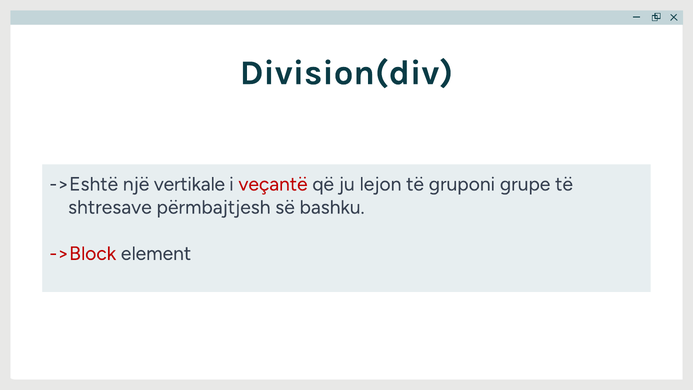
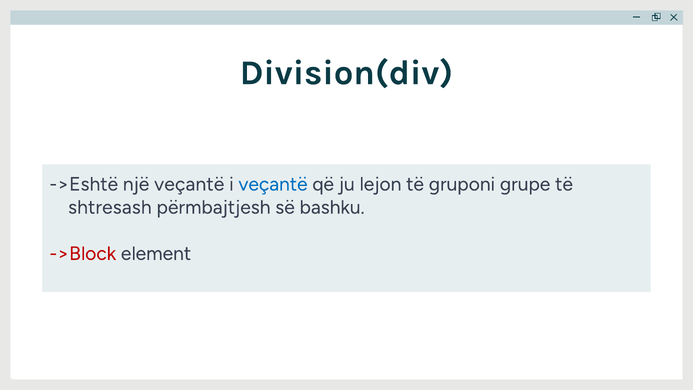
një vertikale: vertikale -> veçantë (189, 184)
veçantë colour: red -> blue (273, 184)
shtresave: shtresave -> shtresash (110, 207)
